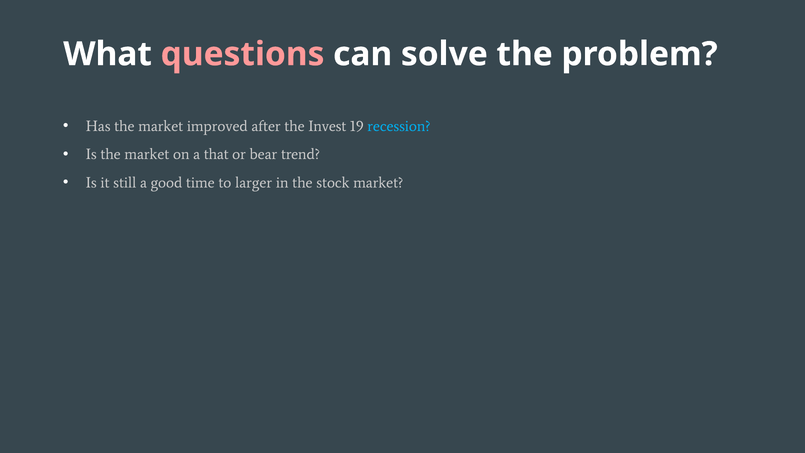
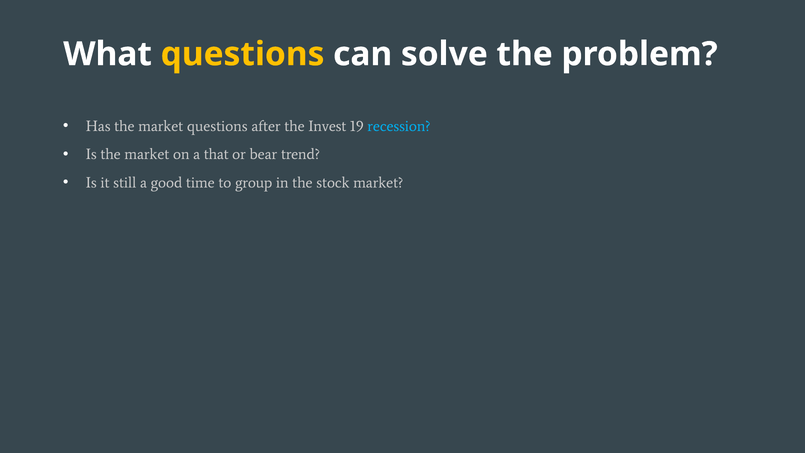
questions colour: pink -> yellow (243, 54)
market improved: improved -> questions (217, 126)
larger: larger -> group (254, 183)
